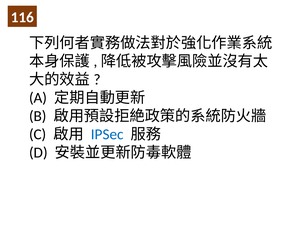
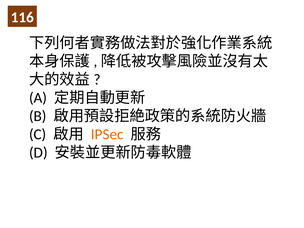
IPSec colour: blue -> orange (107, 134)
